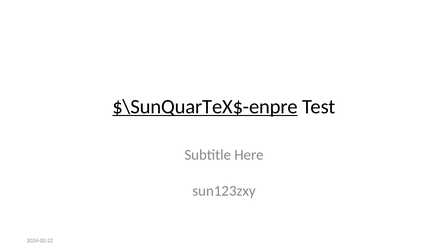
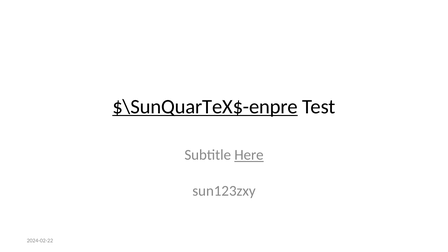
Here underline: none -> present (249, 155)
